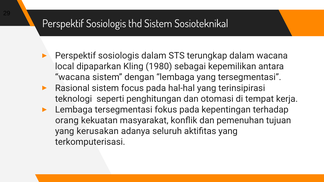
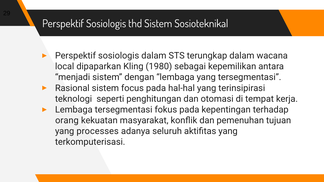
wacana: wacana -> menjadi (73, 77)
kerusakan: kerusakan -> processes (98, 131)
